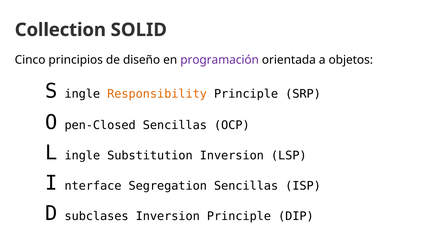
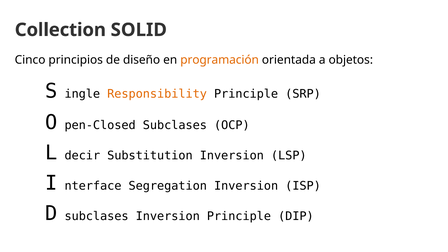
programación colour: purple -> orange (220, 60)
pen-Closed Sencillas: Sencillas -> Subclases (175, 125)
L ingle: ingle -> decir (82, 156)
Segregation Sencillas: Sencillas -> Inversion (246, 186)
